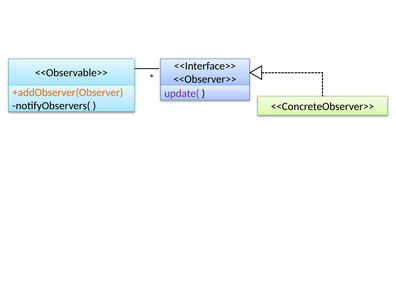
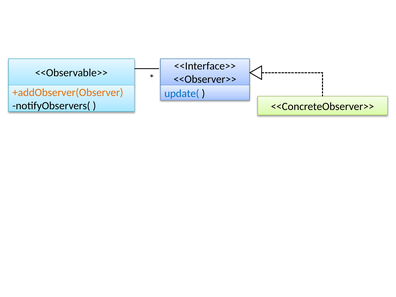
update( colour: purple -> blue (182, 93)
